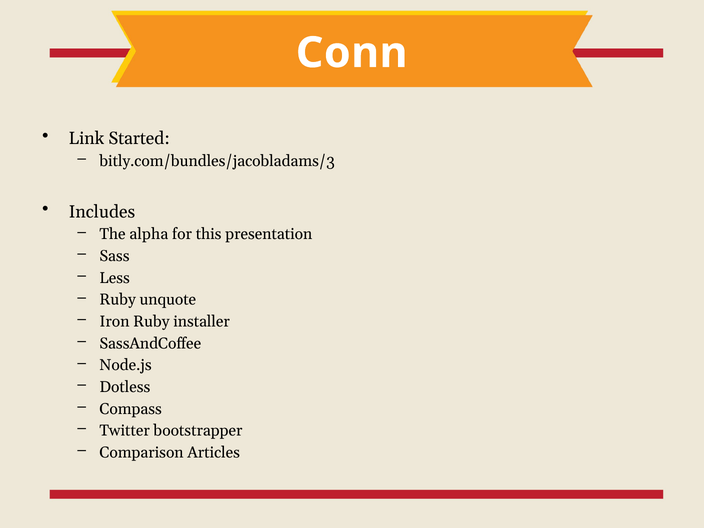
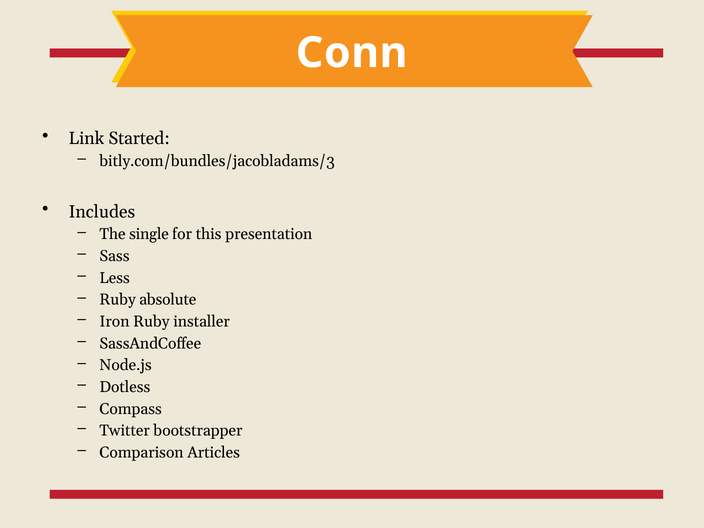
alpha: alpha -> single (149, 234)
unquote: unquote -> absolute (168, 300)
